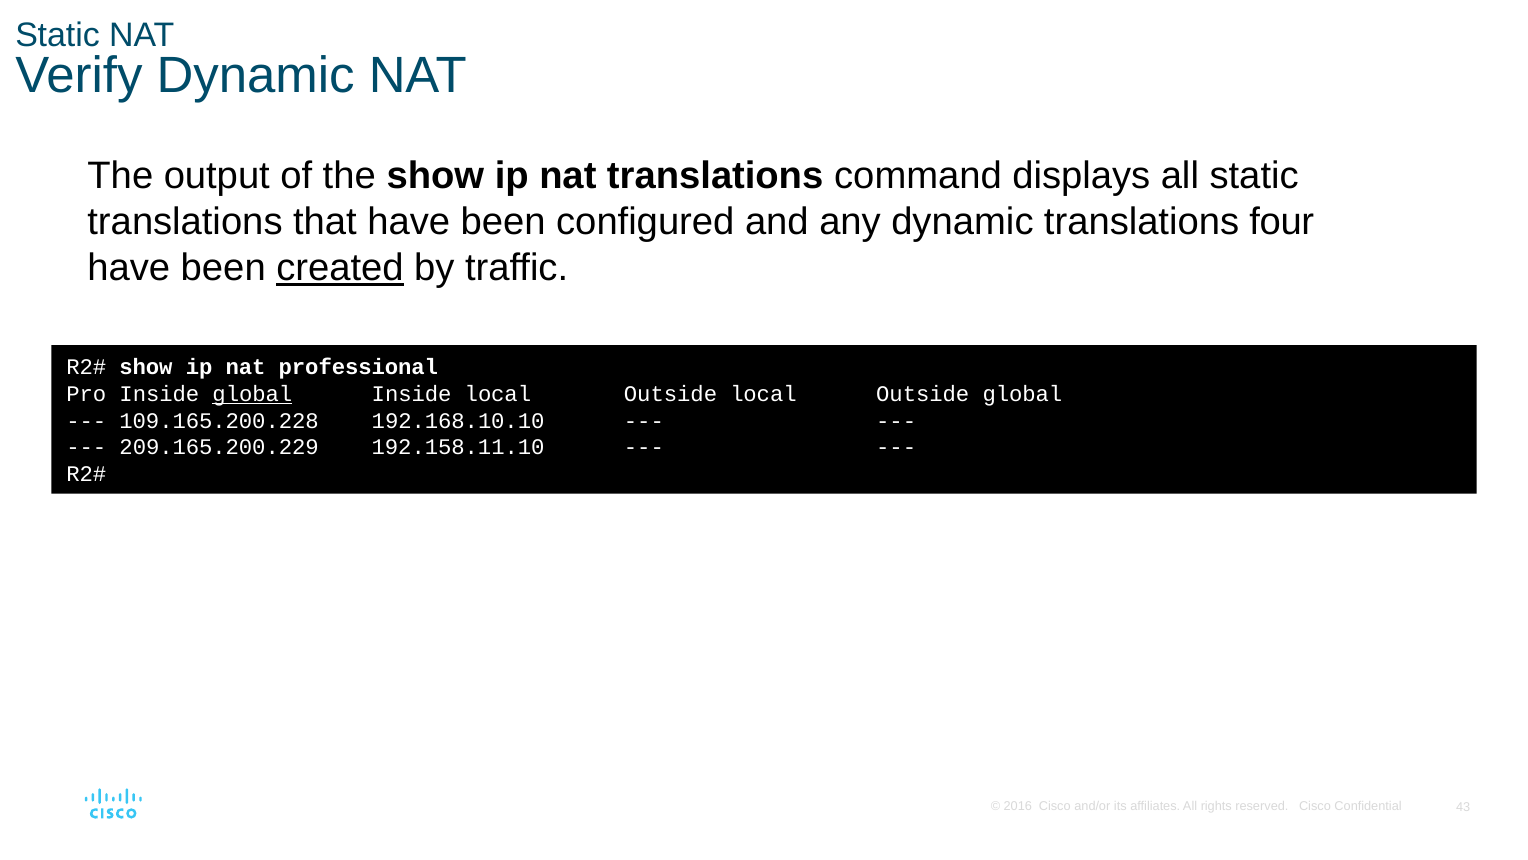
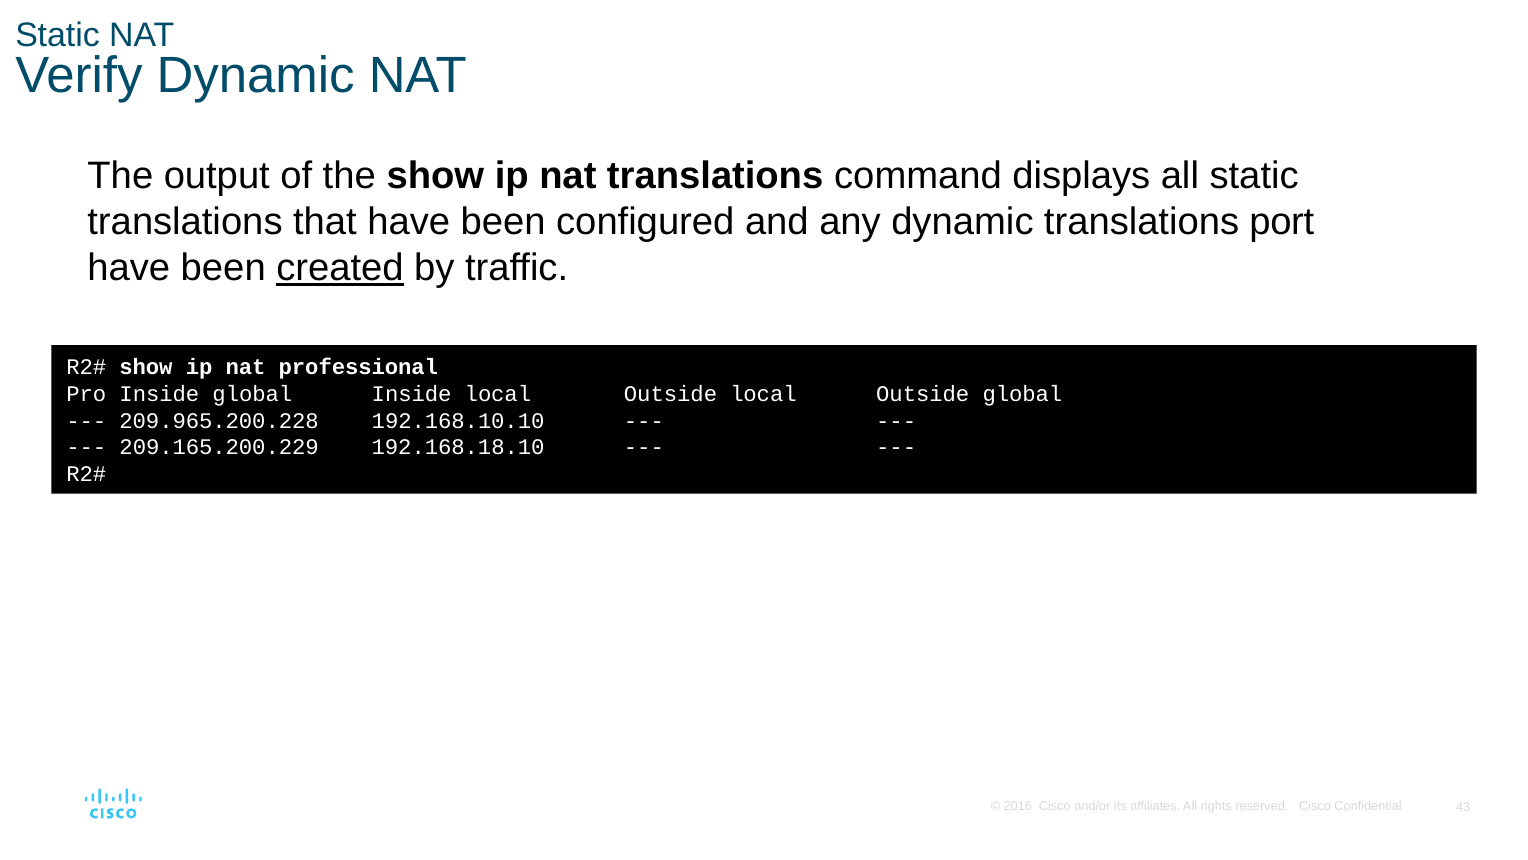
four: four -> port (1282, 222)
global underline: present -> none (252, 394)
109.165.200.228: 109.165.200.228 -> 209.965.200.228 (219, 421)
192.158.11.10: 192.158.11.10 -> 192.168.18.10 (458, 447)
